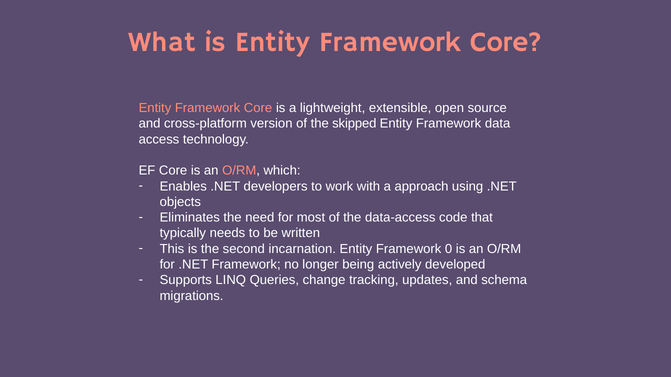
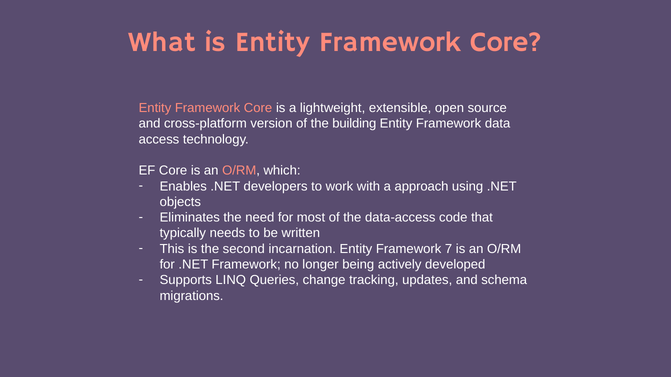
skipped: skipped -> building (354, 124)
0: 0 -> 7 (449, 249)
